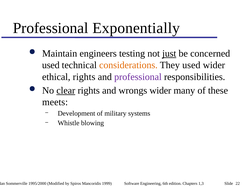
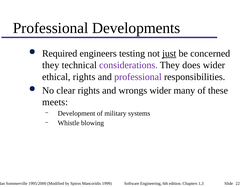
Exponentially: Exponentially -> Developments (136, 28)
Maintain: Maintain -> Required (60, 53)
used: used -> they (51, 65)
considerations colour: orange -> purple (128, 65)
They used: used -> does (191, 65)
clear underline: present -> none (66, 90)
